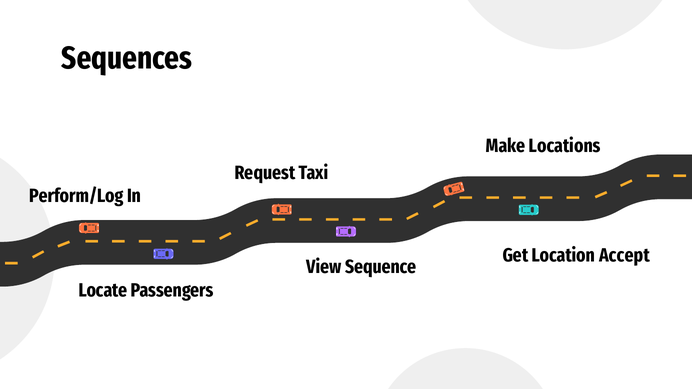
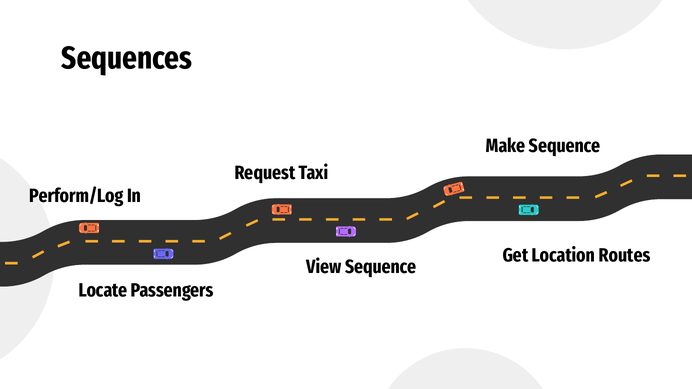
Make Locations: Locations -> Sequence (565, 146)
Accept: Accept -> Routes (625, 255)
